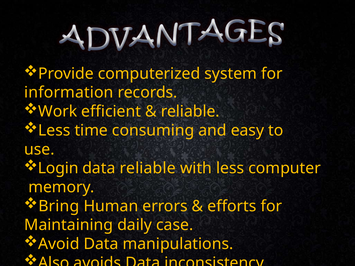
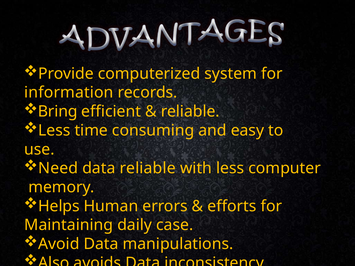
Work: Work -> Bring (58, 112)
Login: Login -> Need (58, 168)
Bring: Bring -> Helps (59, 206)
